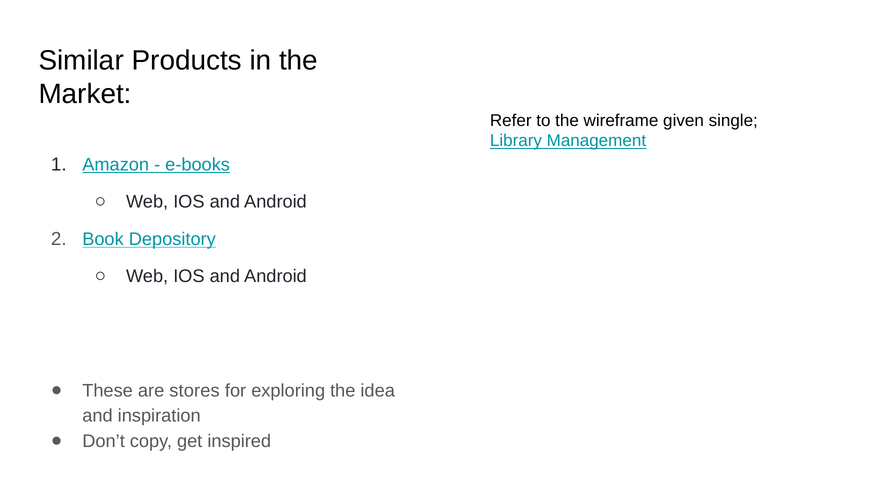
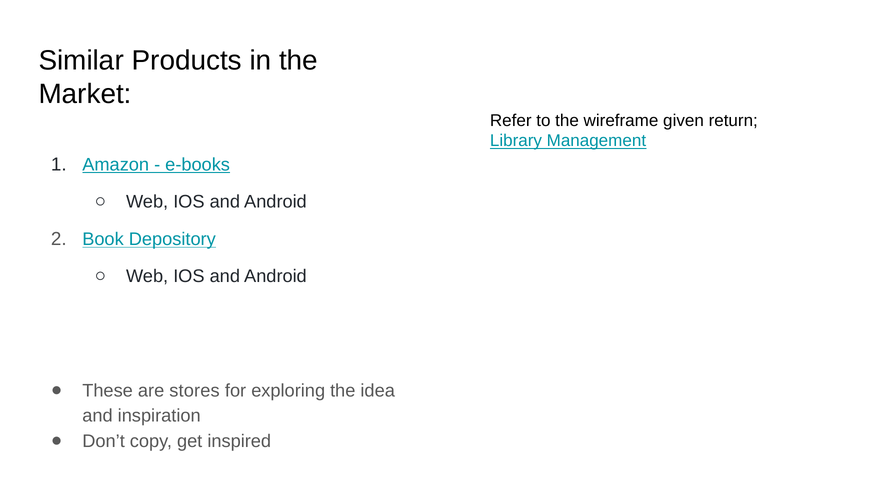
single: single -> return (733, 120)
